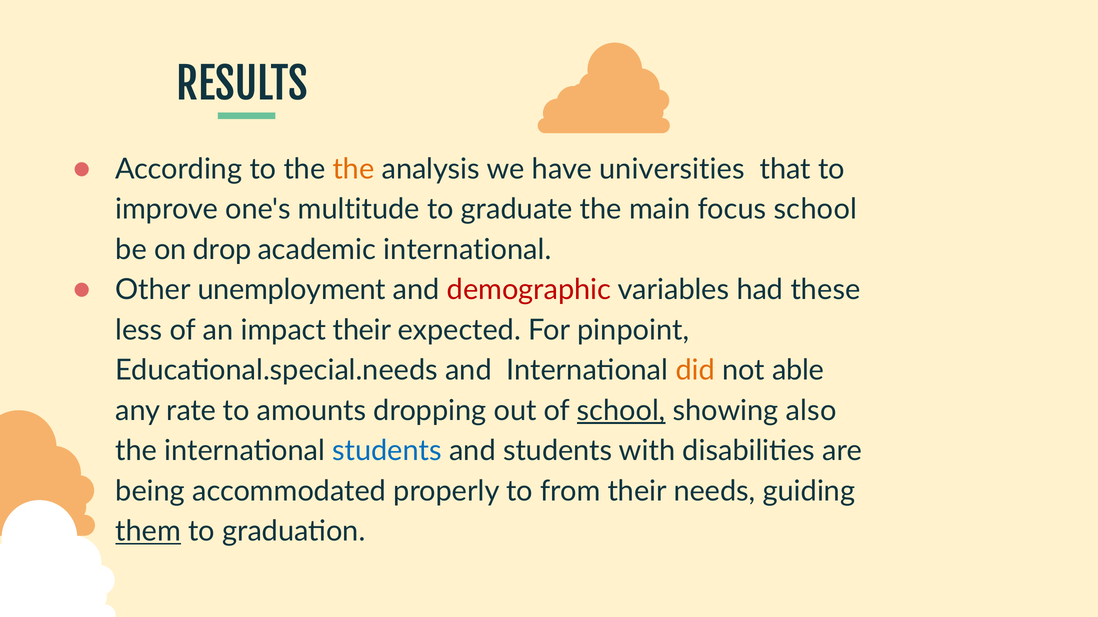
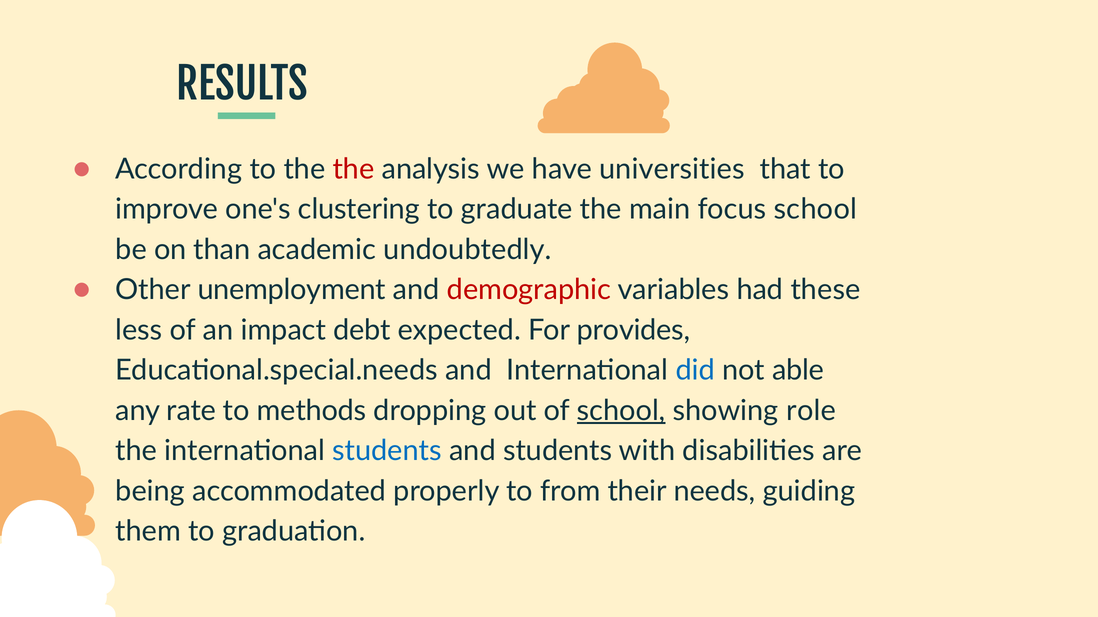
the colour: orange -> red (354, 169)
multitude: multitude -> clustering (359, 210)
drop: drop -> than (222, 250)
academic international: international -> undoubtedly (467, 250)
impact their: their -> debt (362, 330)
pinpoint: pinpoint -> provides (633, 330)
did colour: orange -> blue (695, 371)
amounts: amounts -> methods (312, 411)
also: also -> role (811, 411)
them underline: present -> none (148, 532)
